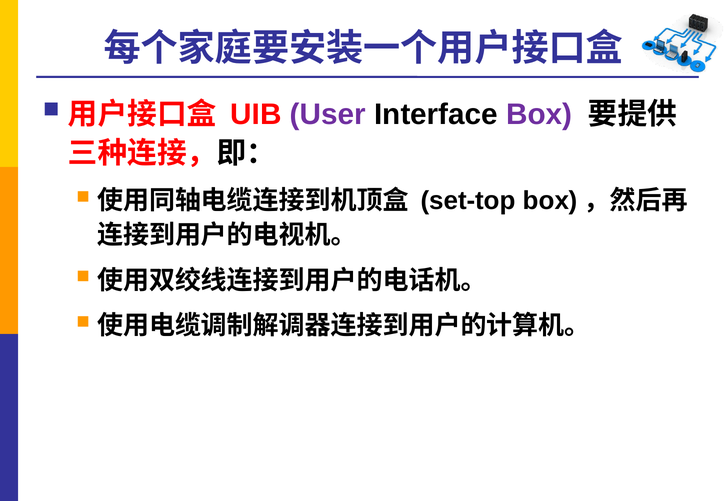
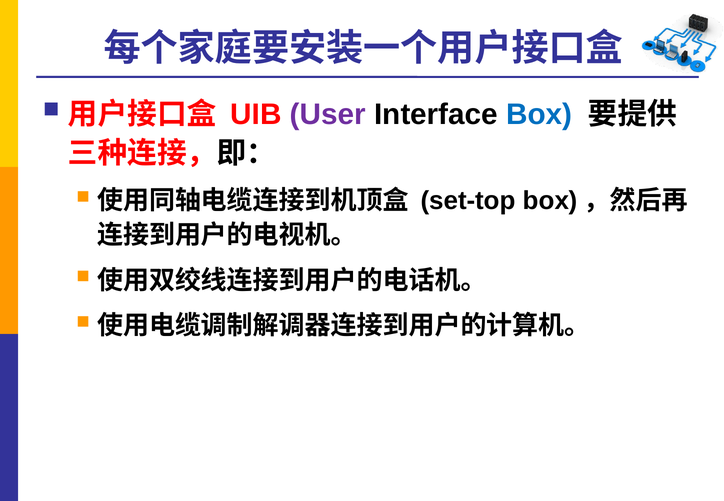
Box colour: purple -> blue (539, 114)
